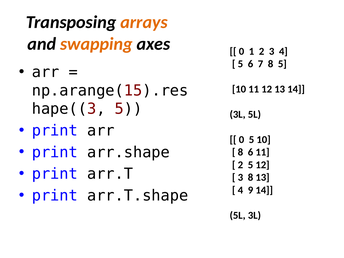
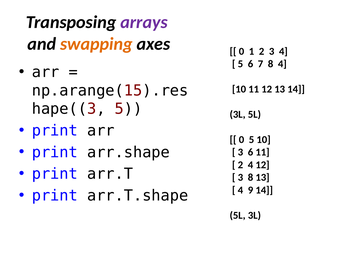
arrays colour: orange -> purple (144, 22)
8 5: 5 -> 4 (282, 64)
8: 8 -> 3 (240, 152)
2 5: 5 -> 4 (250, 165)
